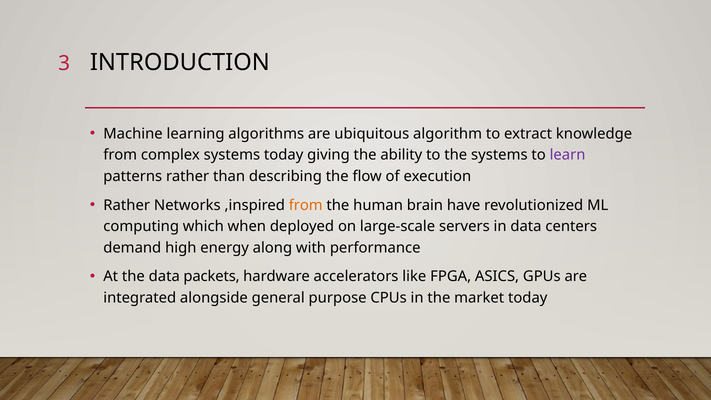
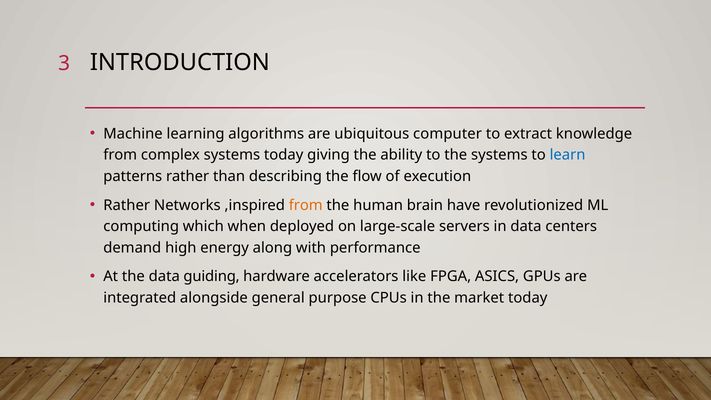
algorithm: algorithm -> computer (448, 134)
learn colour: purple -> blue (568, 155)
packets: packets -> guiding (212, 276)
